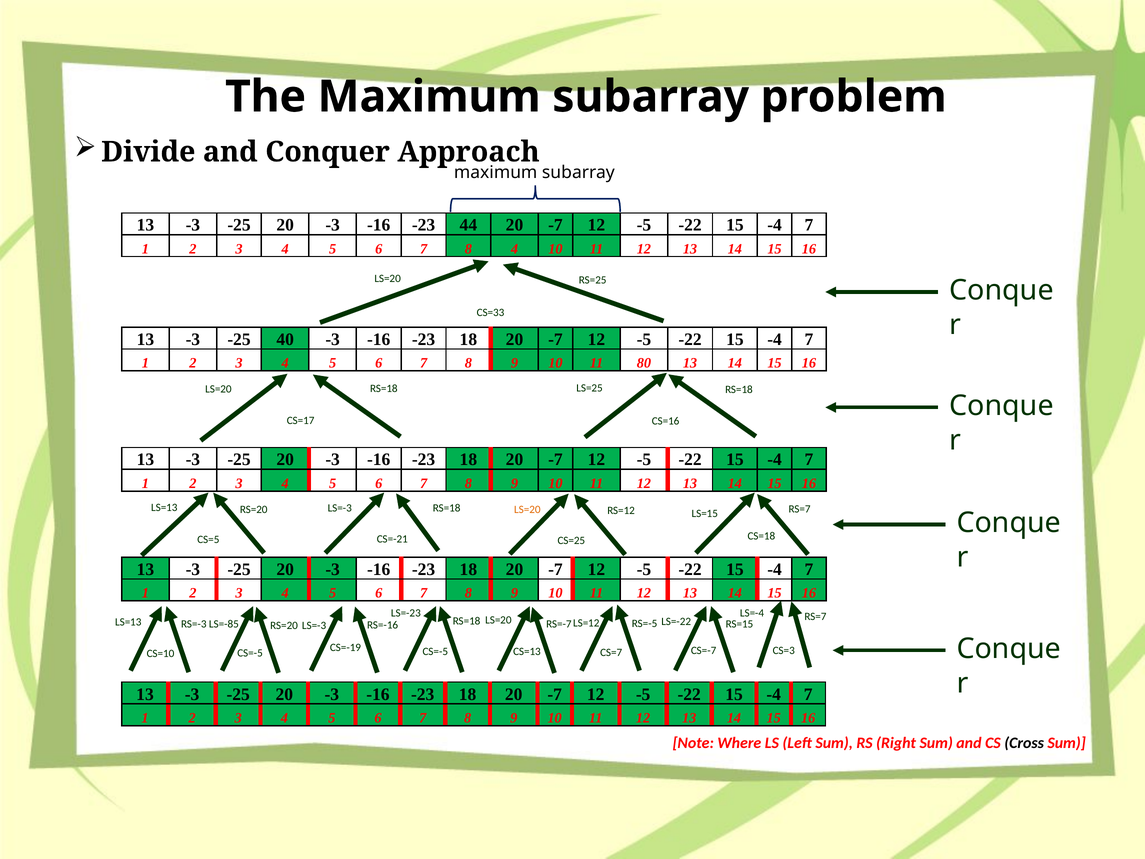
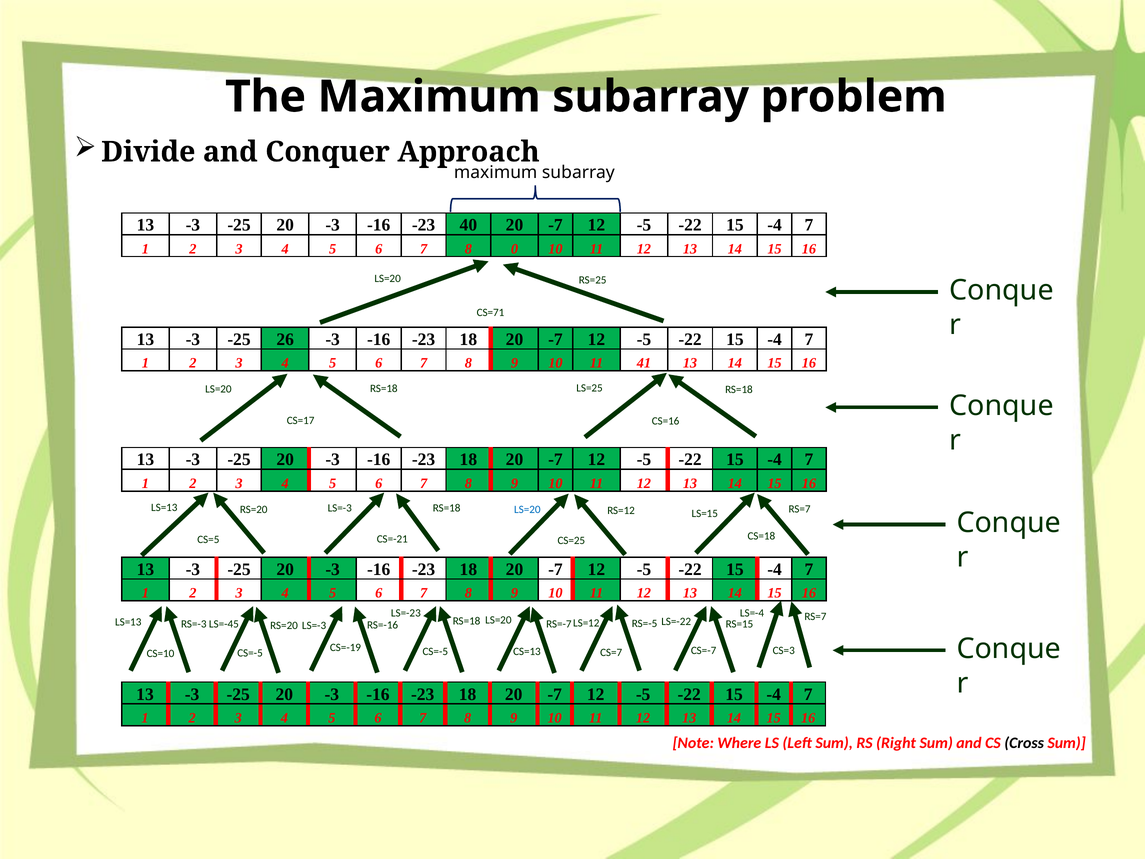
44: 44 -> 40 (468, 225)
8 4: 4 -> 0 (515, 249)
CS=33: CS=33 -> CS=71 (490, 312)
40: 40 -> 26 (285, 339)
80: 80 -> 41 (644, 363)
LS=20 colour: orange -> blue (527, 509)
LS=-85: LS=-85 -> LS=-45 (224, 624)
